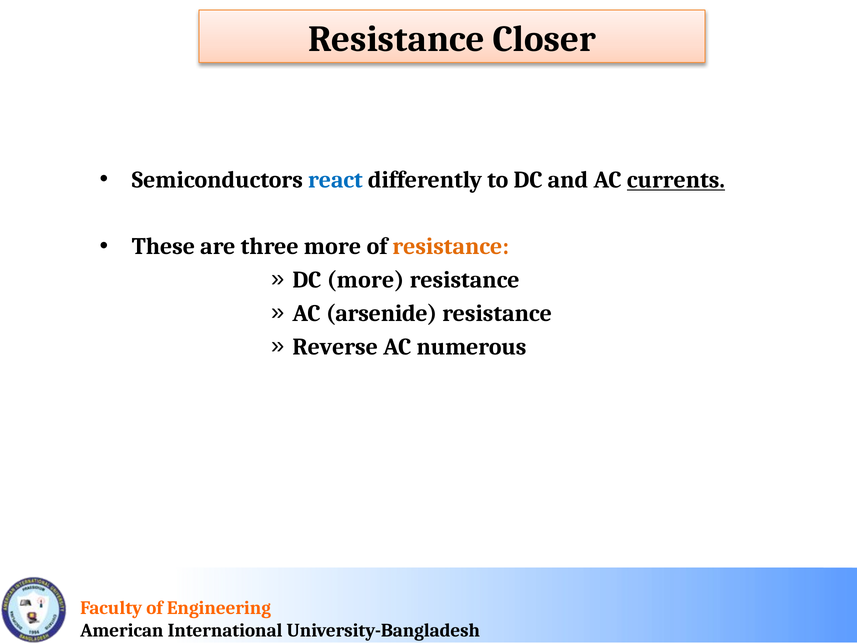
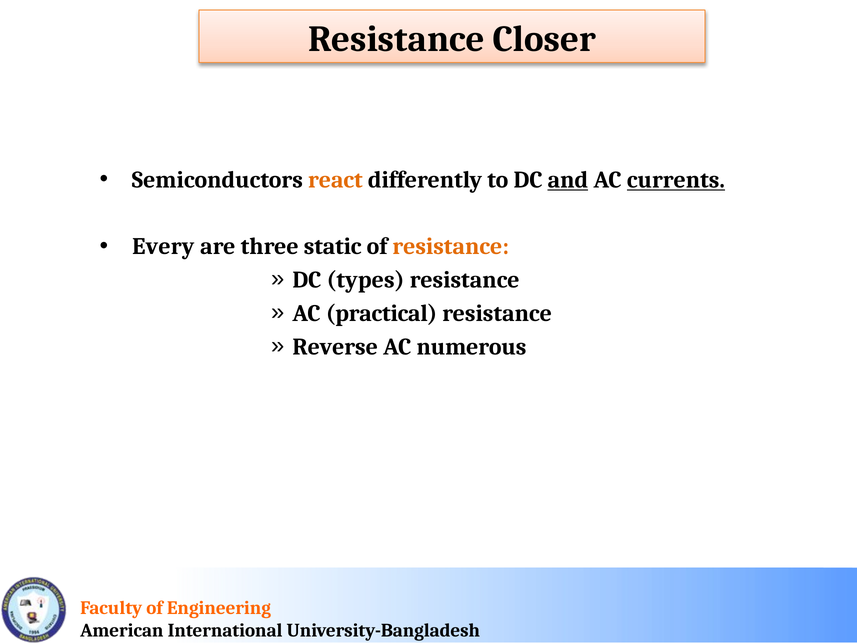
react colour: blue -> orange (335, 180)
and underline: none -> present (568, 180)
These: These -> Every (163, 246)
three more: more -> static (333, 246)
DC more: more -> types (366, 280)
arsenide: arsenide -> practical (382, 313)
